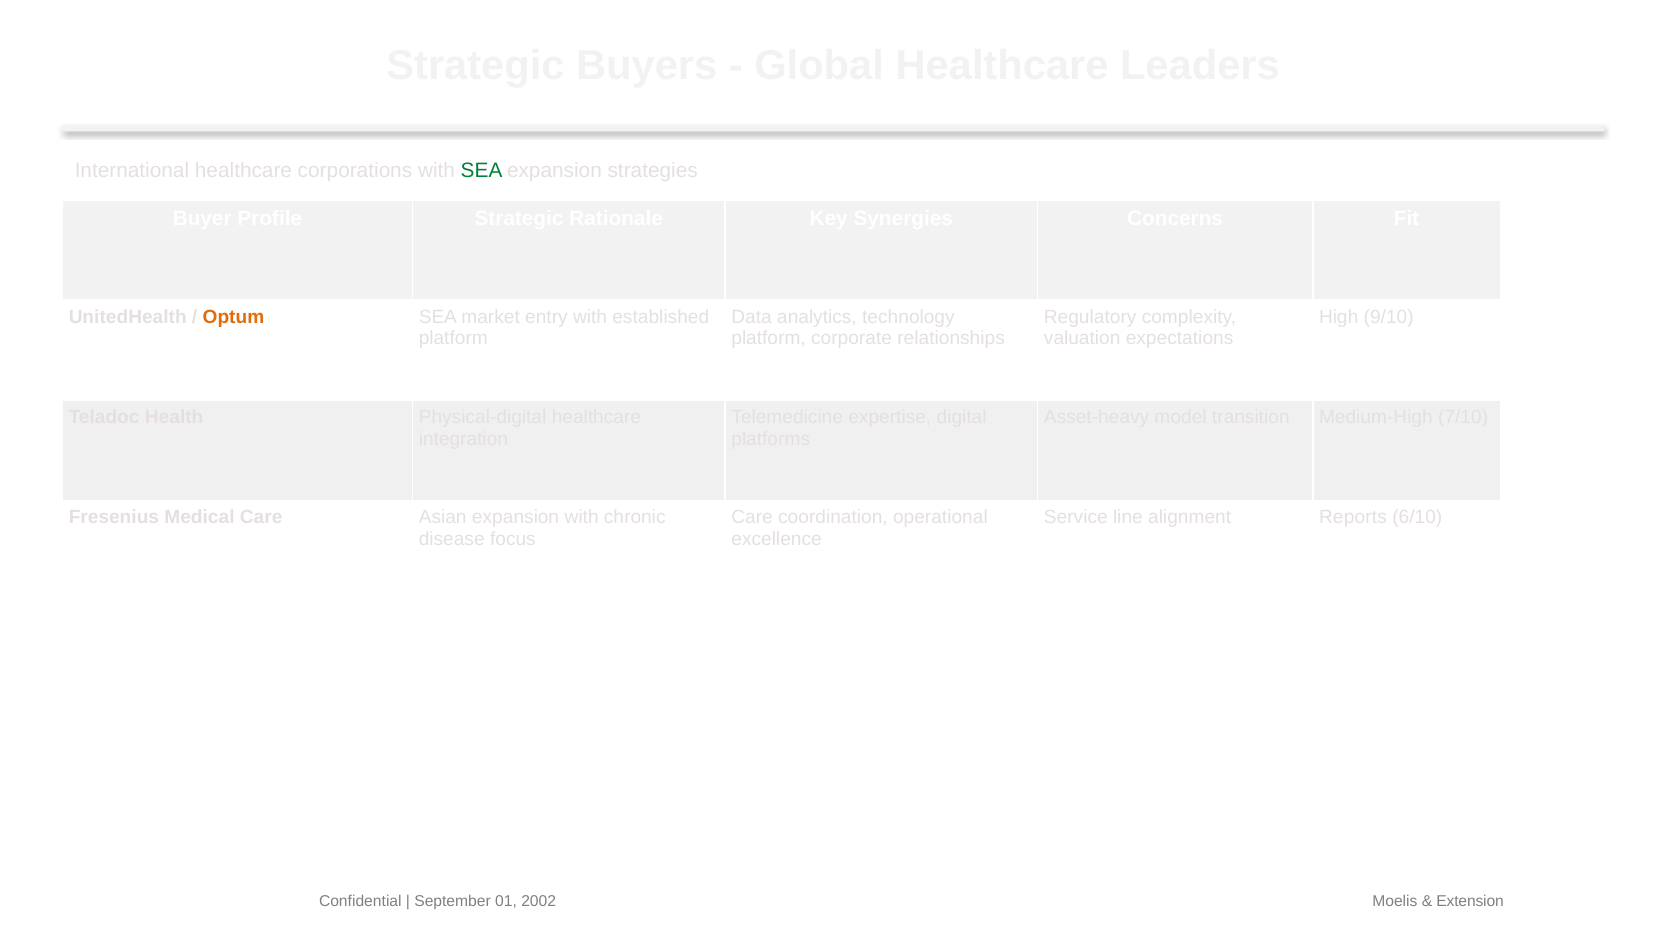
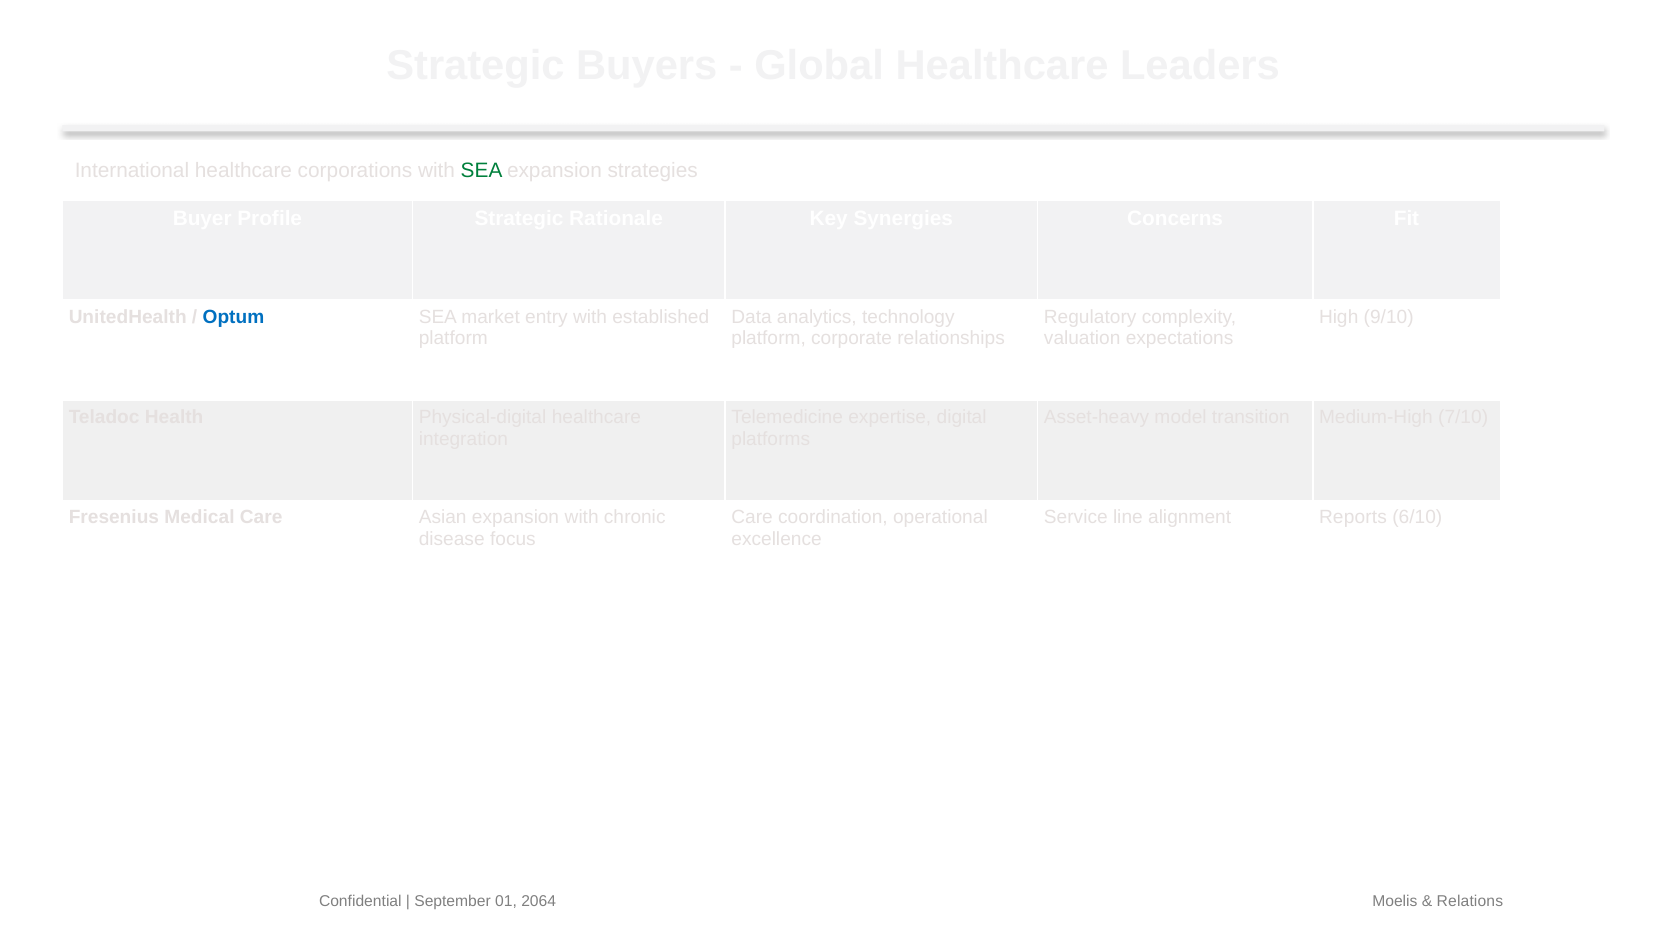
Optum colour: orange -> blue (233, 317)
2002: 2002 -> 2064 (539, 901)
Extension: Extension -> Relations (1470, 901)
